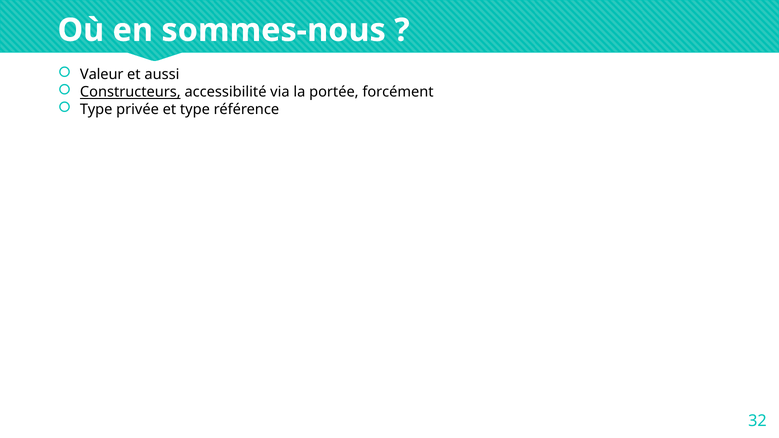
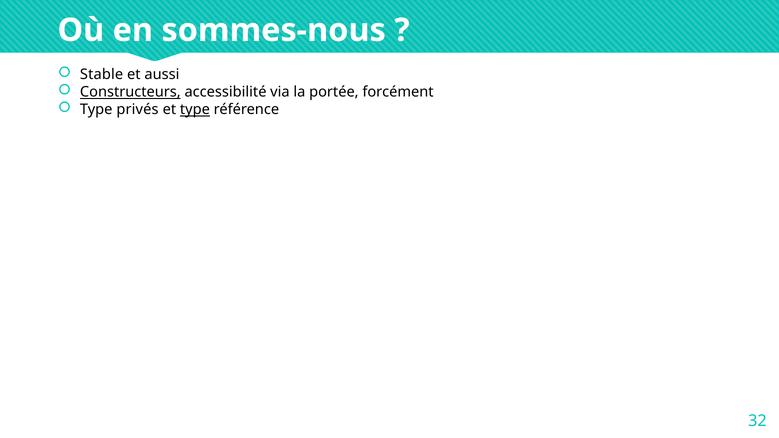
Valeur: Valeur -> Stable (102, 75)
privée: privée -> privés (137, 110)
type underline: none -> present (195, 110)
